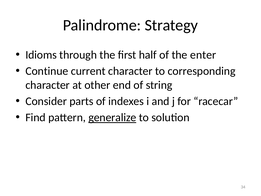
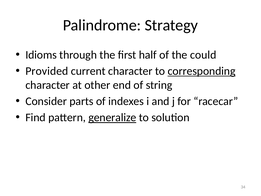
enter: enter -> could (203, 55)
Continue: Continue -> Provided (47, 71)
corresponding underline: none -> present (202, 71)
